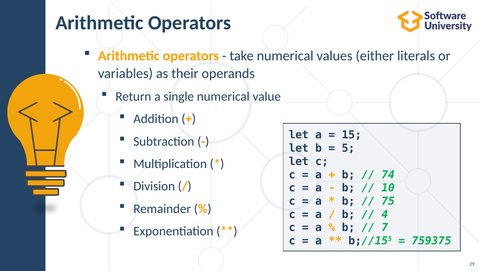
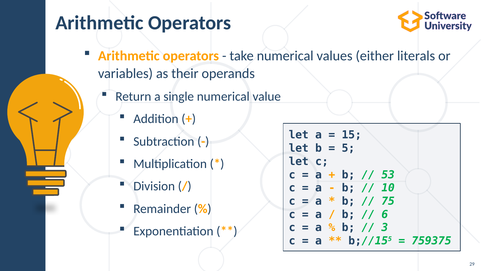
74: 74 -> 53 (388, 174)
4: 4 -> 6 (385, 214)
7: 7 -> 3 (385, 227)
